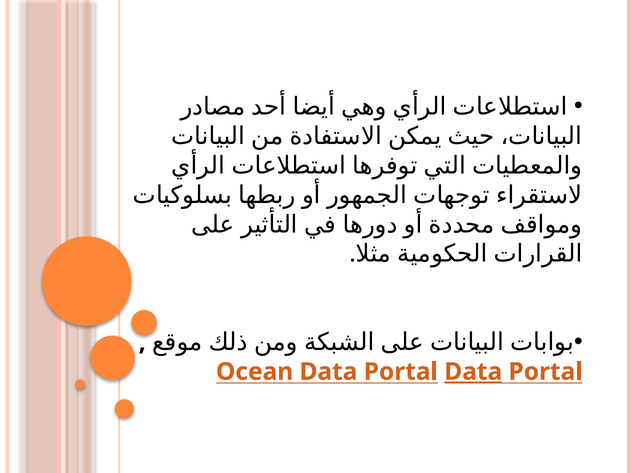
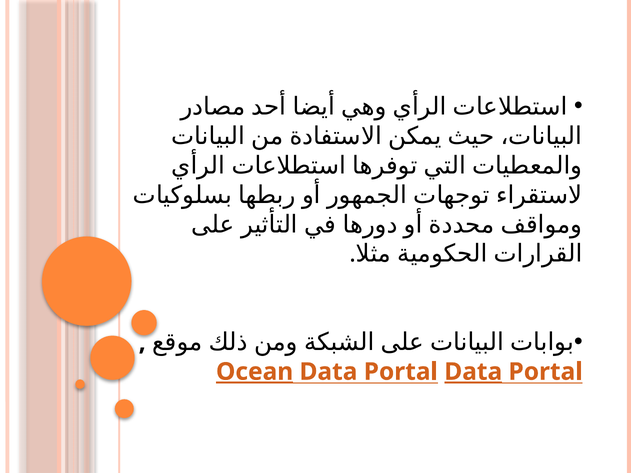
Ocean underline: none -> present (255, 372)
